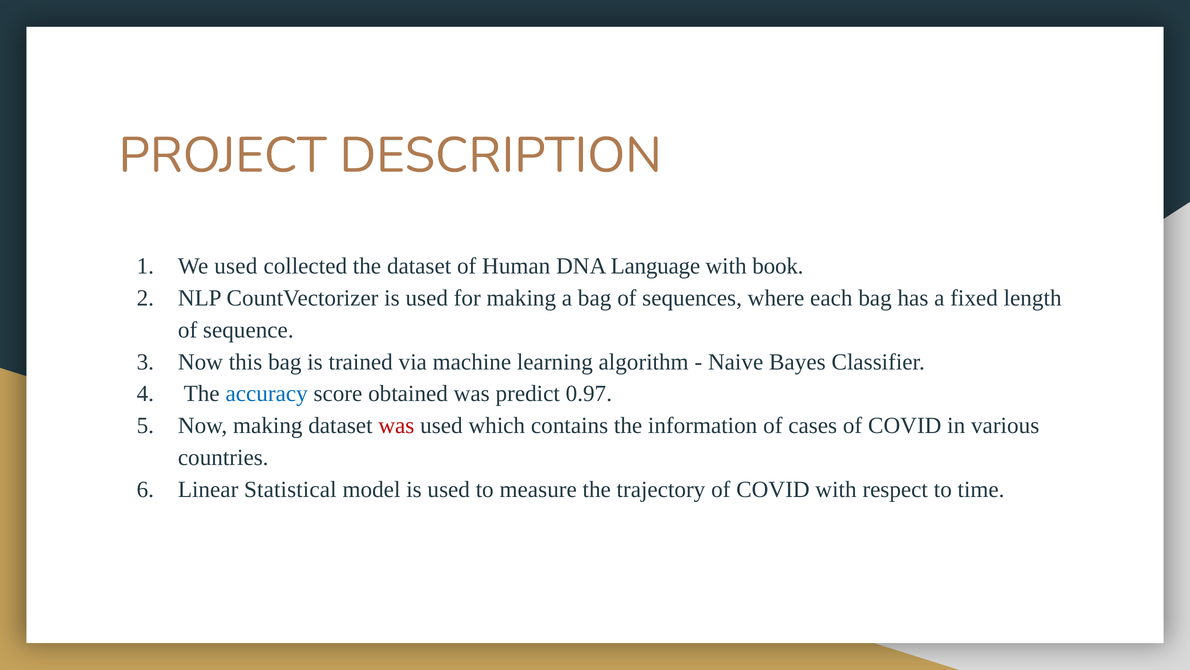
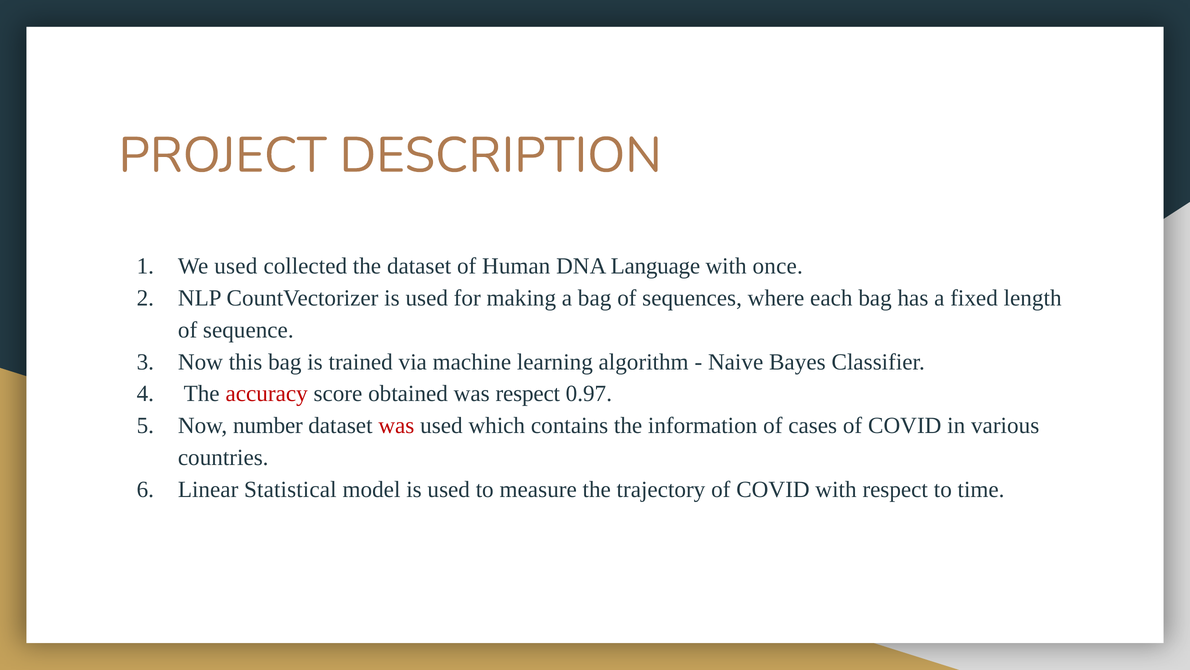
book: book -> once (778, 266)
accuracy colour: blue -> red (267, 393)
was predict: predict -> respect (528, 393)
Now making: making -> number (268, 425)
